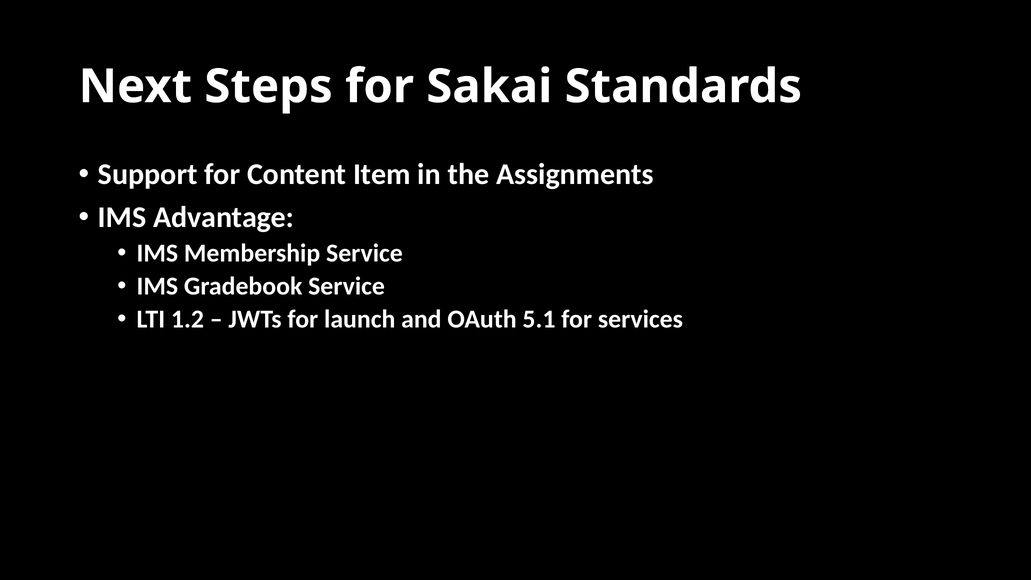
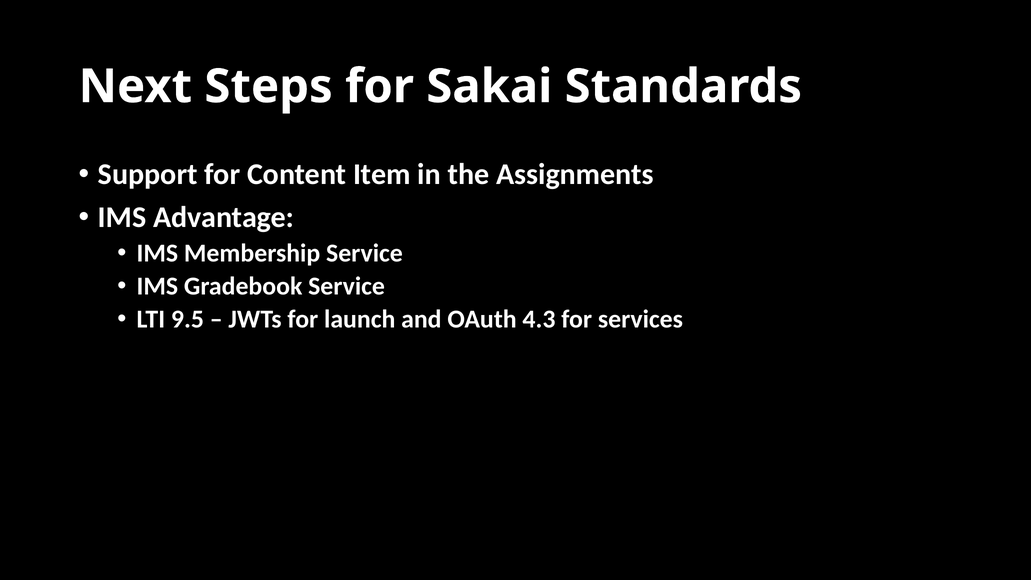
1.2: 1.2 -> 9.5 (187, 319)
5.1: 5.1 -> 4.3 (539, 319)
